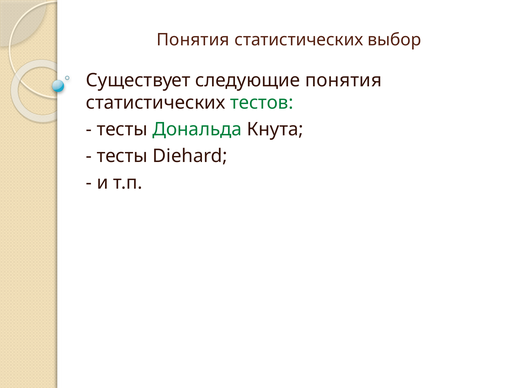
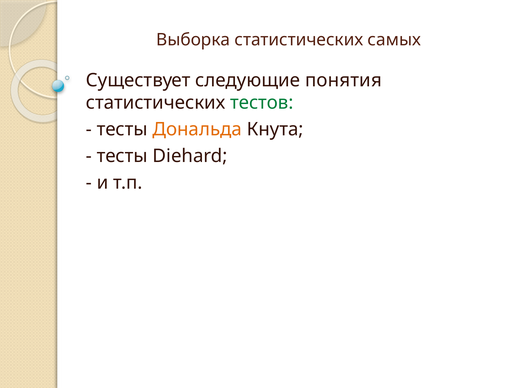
Понятия: Понятия -> Выборка (193, 40)
выбор: выбор -> самых (394, 40)
Дональда colour: green -> orange (197, 129)
